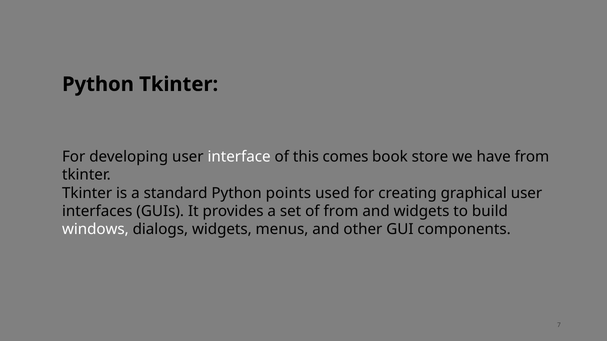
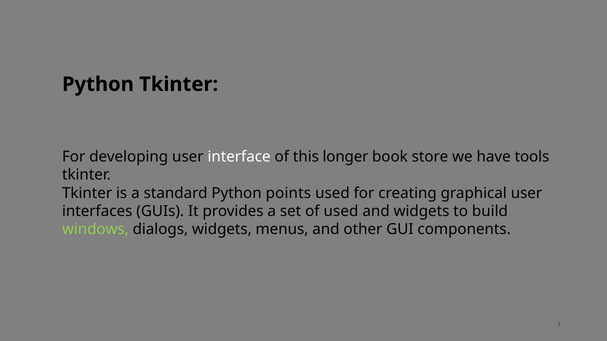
comes: comes -> longer (346, 157)
have from: from -> tools (532, 157)
of from: from -> used (341, 211)
windows colour: white -> light green (95, 230)
